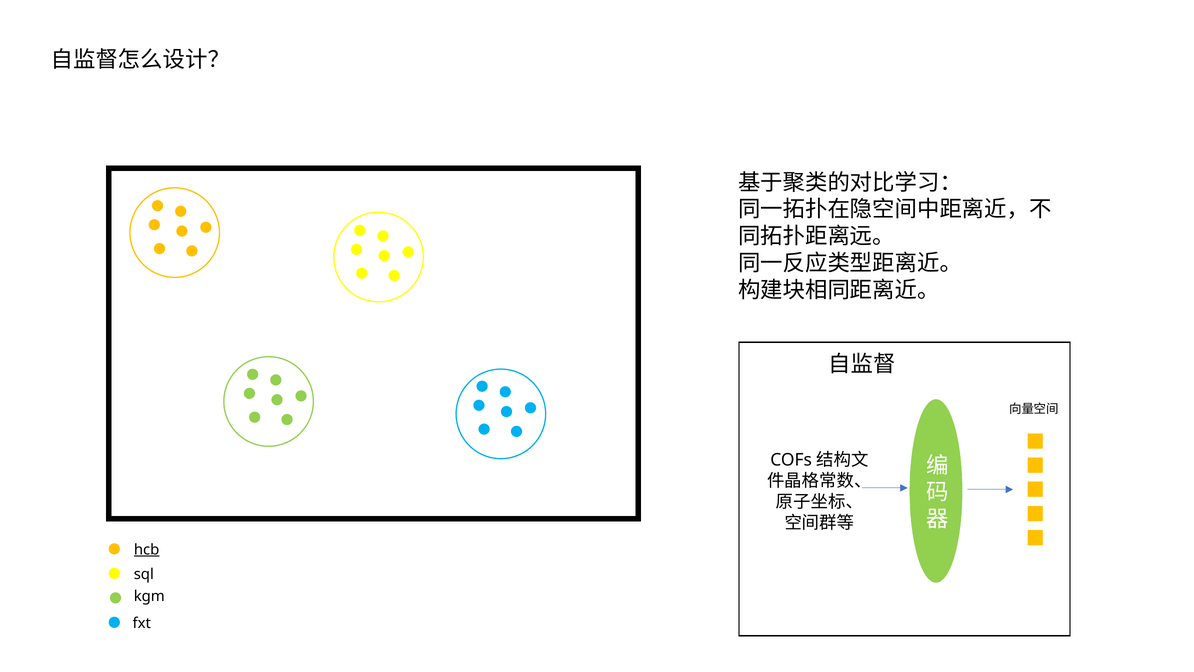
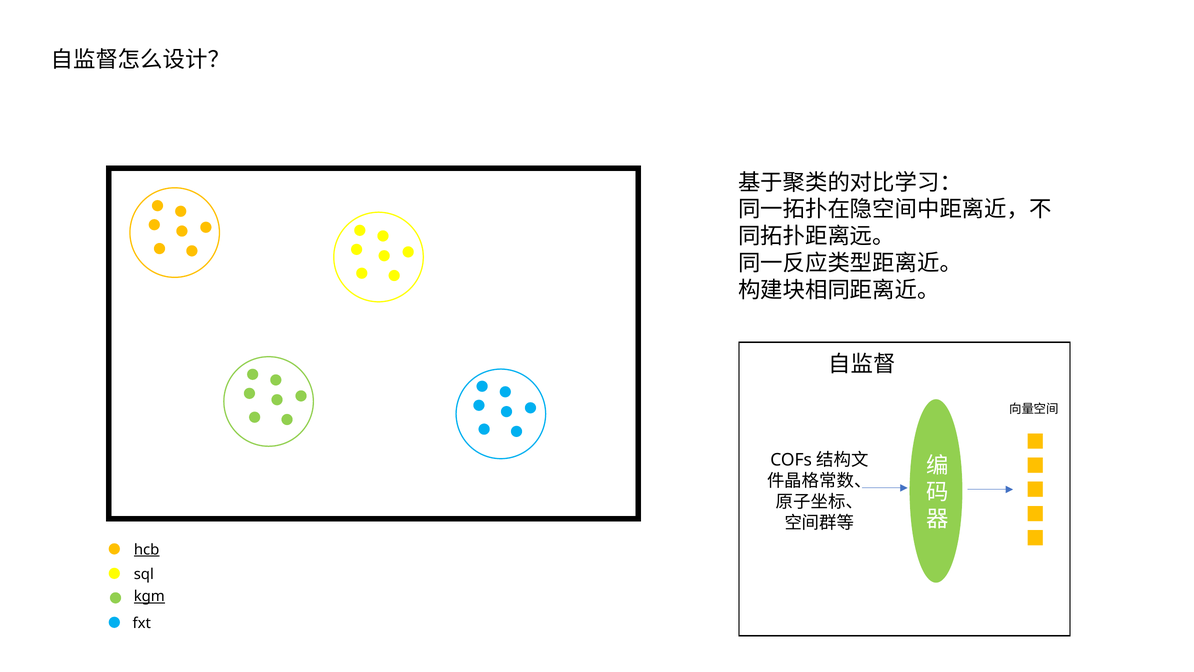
kgm underline: none -> present (149, 596)
